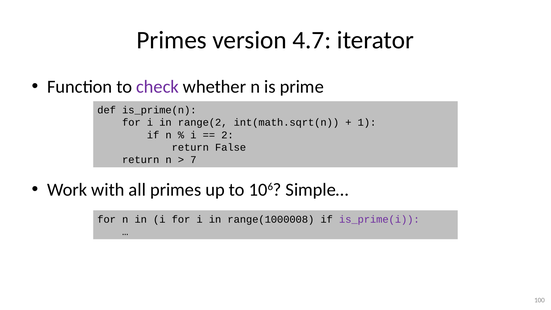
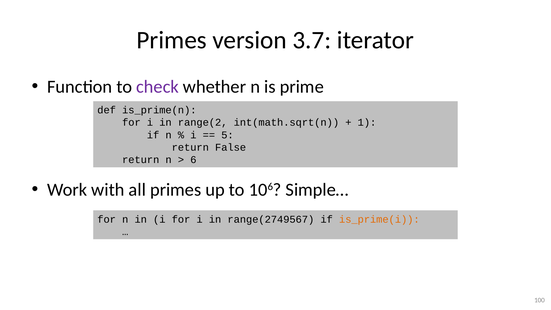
4.7: 4.7 -> 3.7 (312, 40)
2: 2 -> 5 (227, 135)
7: 7 -> 6 (193, 160)
range(1000008: range(1000008 -> range(2749567 (271, 219)
is_prime(i colour: purple -> orange (379, 219)
